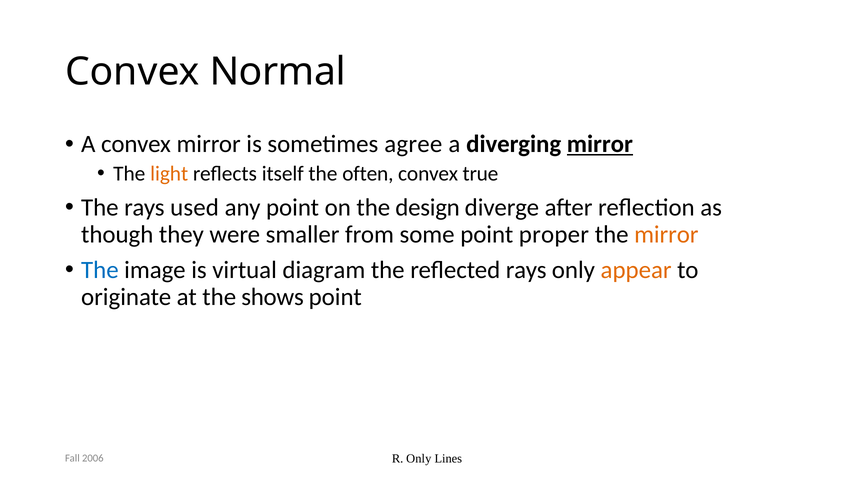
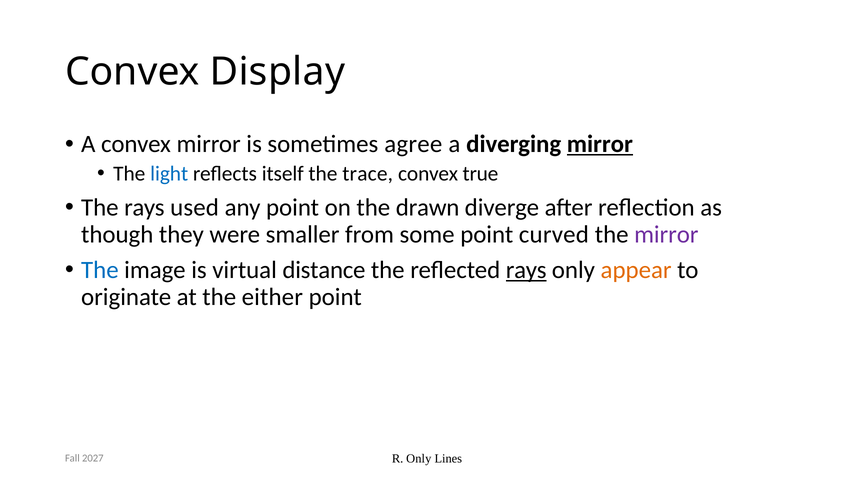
Normal: Normal -> Display (277, 72)
light colour: orange -> blue (169, 174)
often: often -> trace (368, 174)
design: design -> drawn (428, 208)
proper: proper -> curved (554, 235)
mirror colour: orange -> purple (666, 235)
diagram: diagram -> distance (324, 270)
rays underline: none -> present (526, 270)
shows: shows -> either (272, 297)
2006: 2006 -> 2027 (93, 459)
